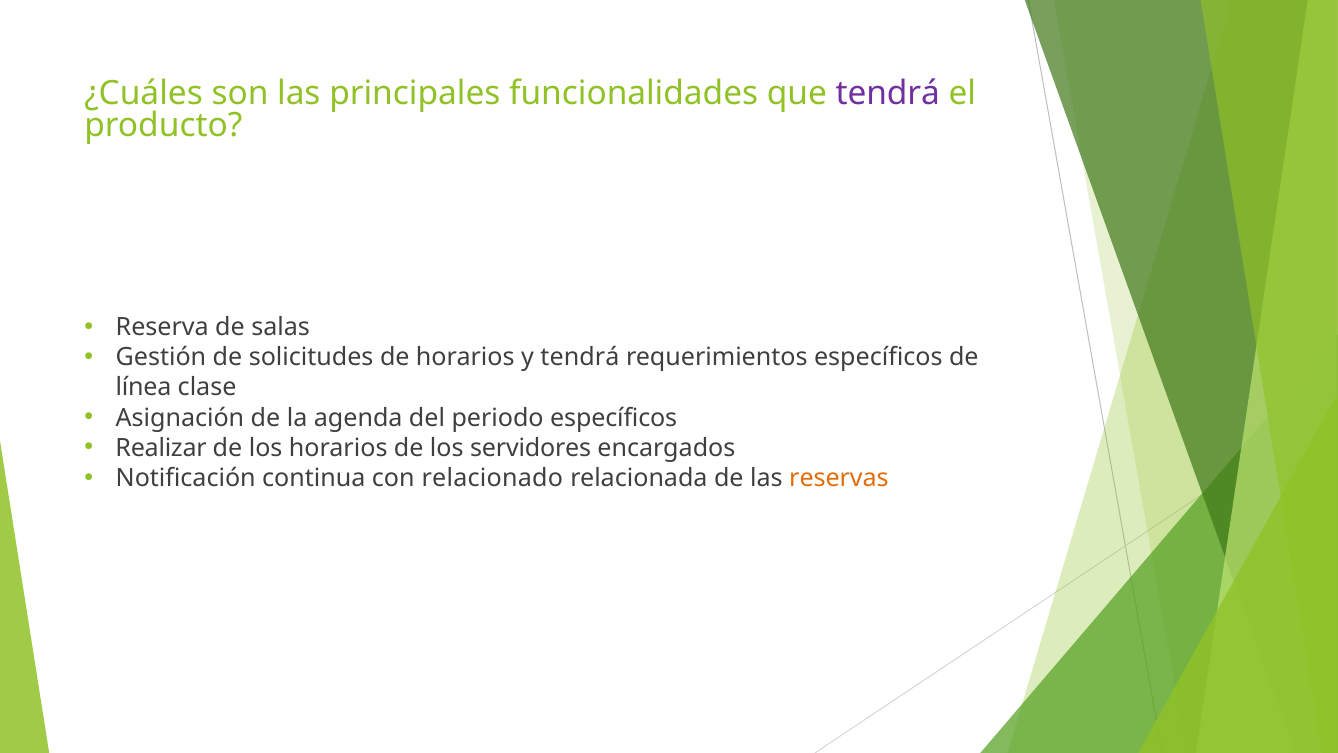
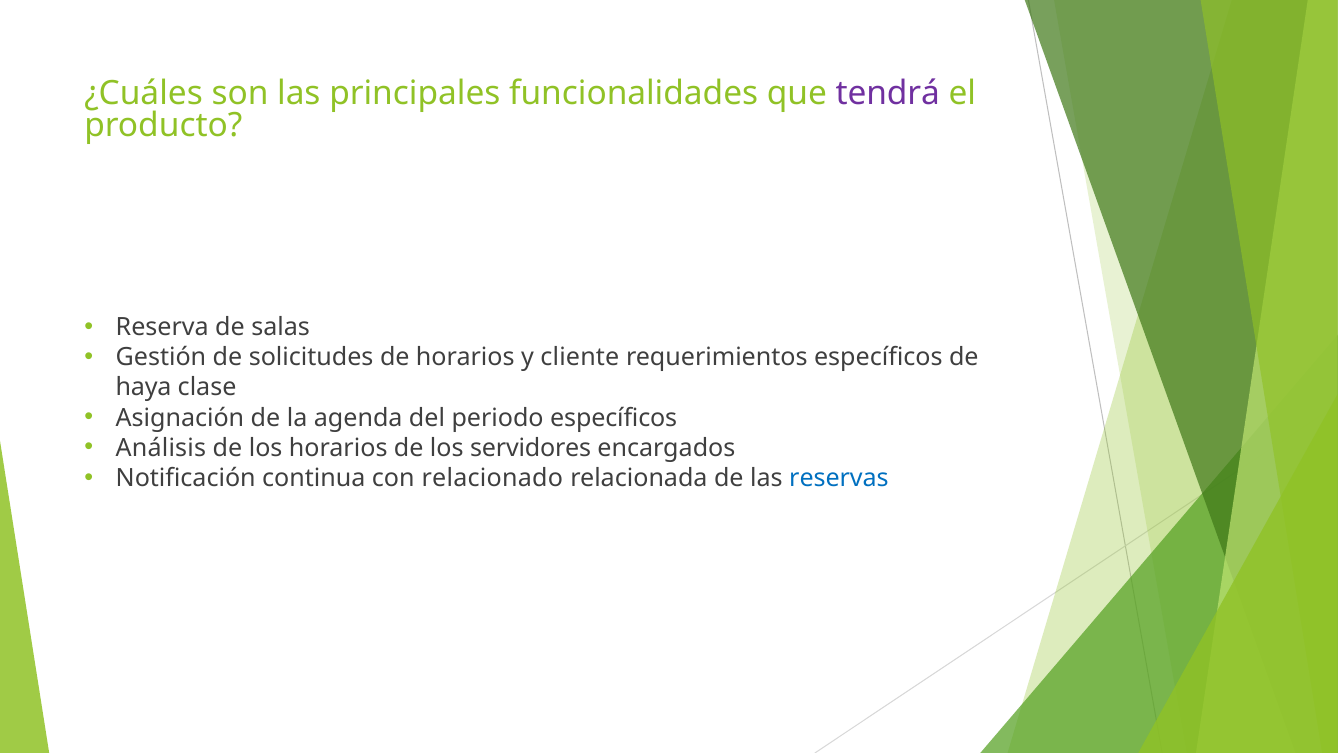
y tendrá: tendrá -> cliente (580, 357)
línea: línea -> haya (144, 388)
Realizar: Realizar -> Análisis (161, 448)
reservas colour: orange -> blue (839, 478)
